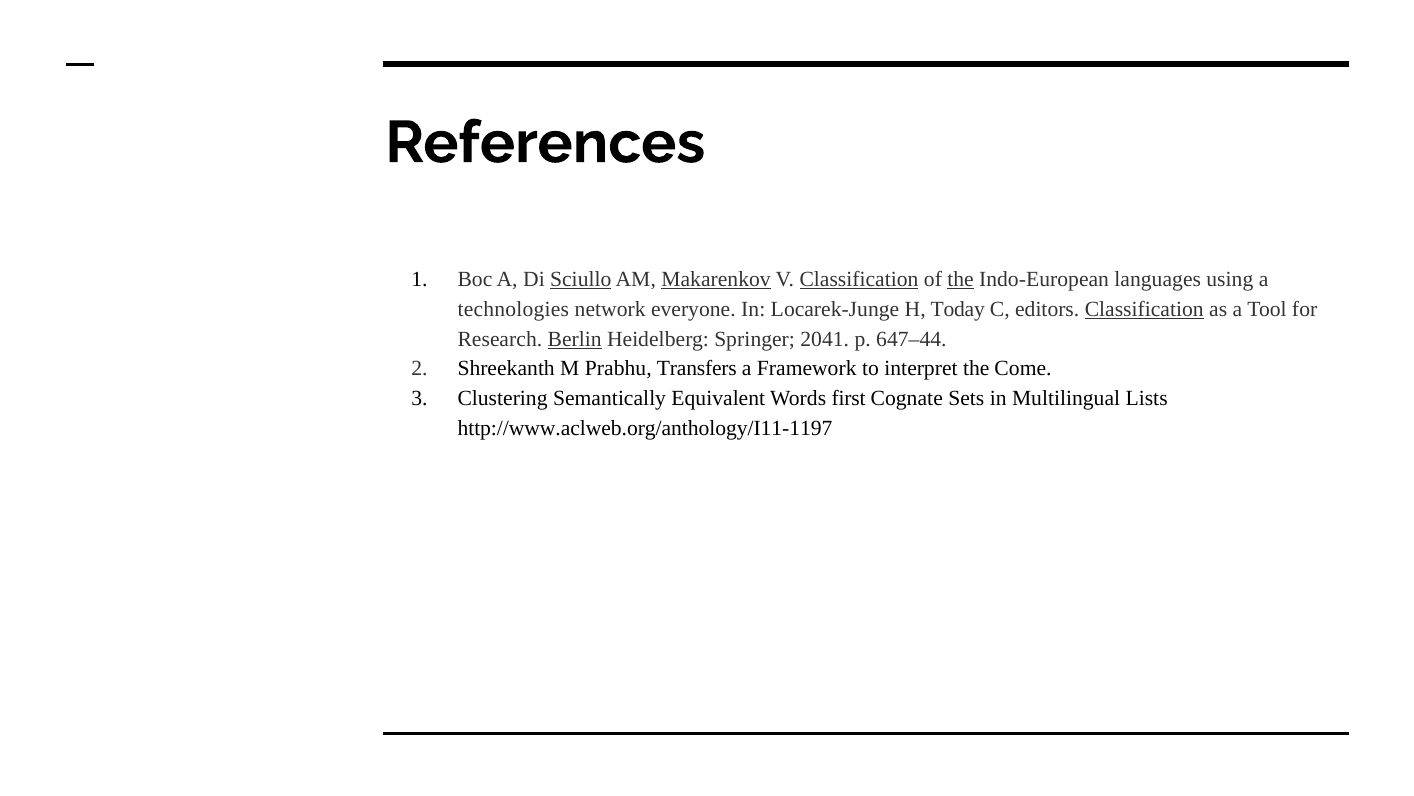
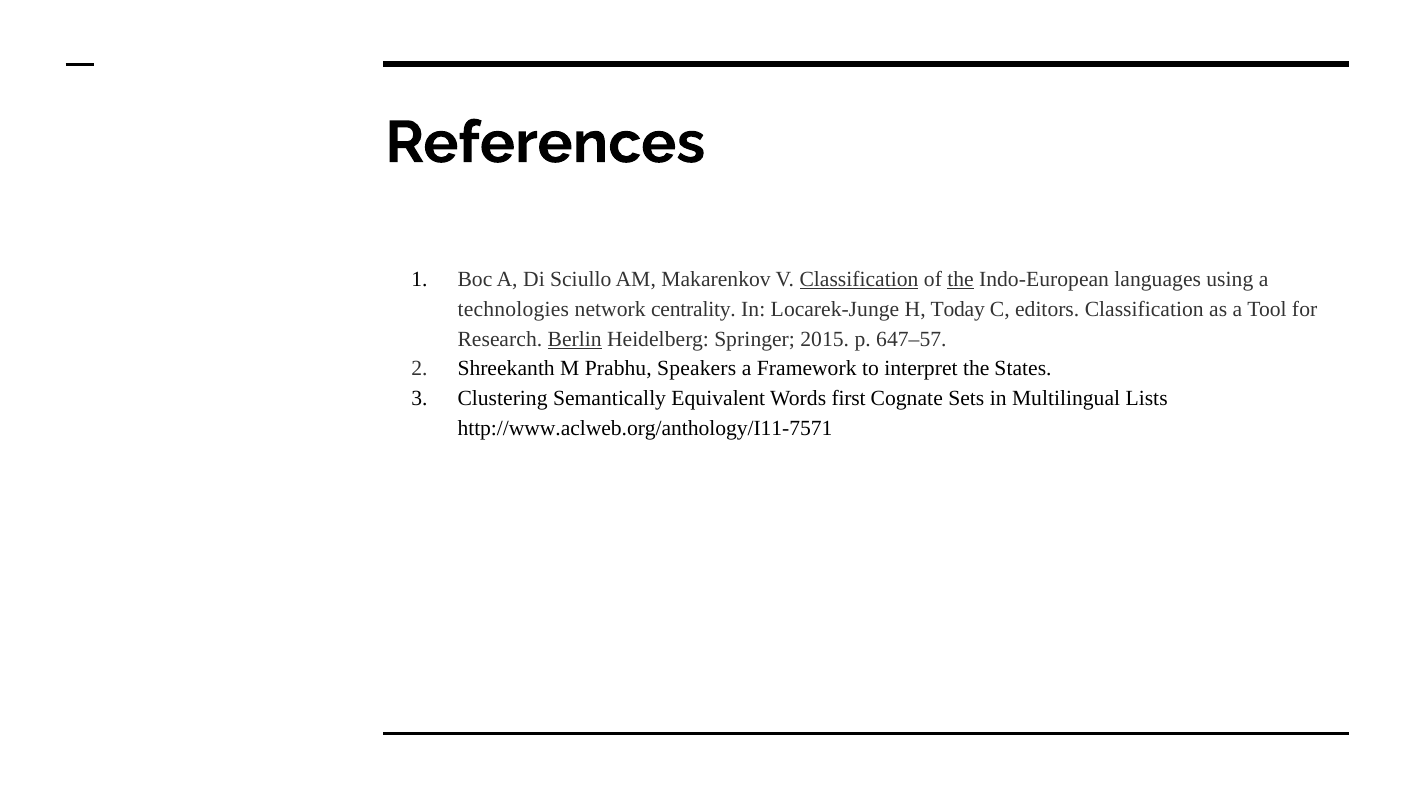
Sciullo underline: present -> none (581, 279)
Makarenkov underline: present -> none (716, 279)
everyone: everyone -> centrality (693, 309)
Classification underline: present -> none (1144, 309)
2041: 2041 -> 2015 (825, 339)
647–44: 647–44 -> 647–57 (911, 339)
Transfers: Transfers -> Speakers (697, 369)
Come: Come -> States (1023, 369)
http://www.aclweb.org/anthology/I11-1197: http://www.aclweb.org/anthology/I11-1197 -> http://www.aclweb.org/anthology/I11-7571 (645, 428)
